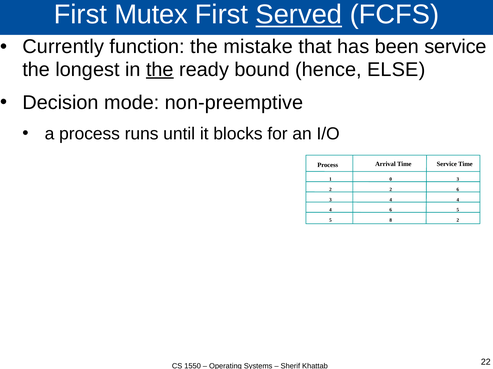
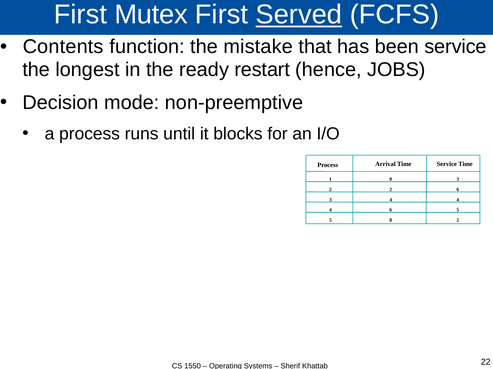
Currently: Currently -> Contents (63, 47)
the underline: present -> none (160, 70)
bound: bound -> restart (262, 70)
ELSE: ELSE -> JOBS (396, 70)
